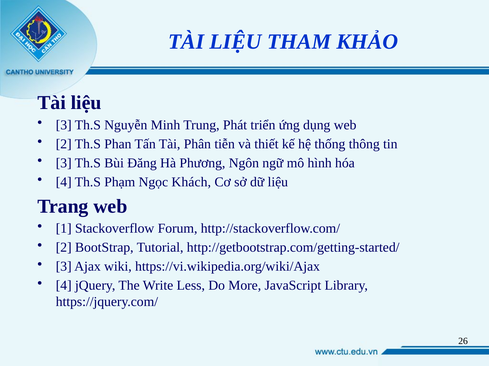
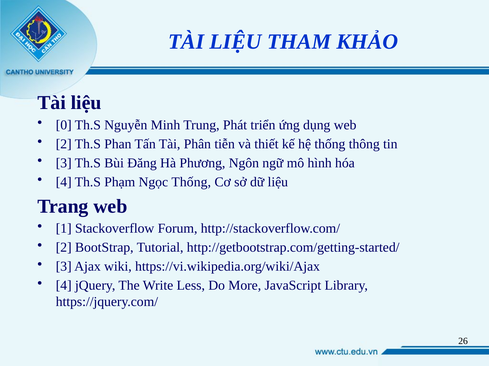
3: 3 -> 0 (64, 125)
Ngọc Khách: Khách -> Thống (191, 182)
